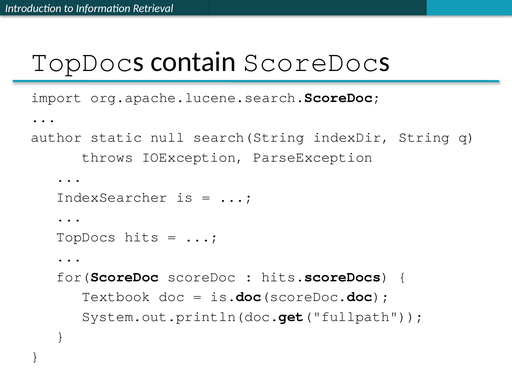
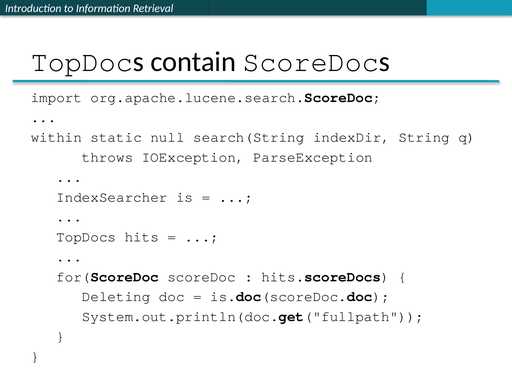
author: author -> within (56, 137)
Textbook: Textbook -> Deleting (116, 297)
